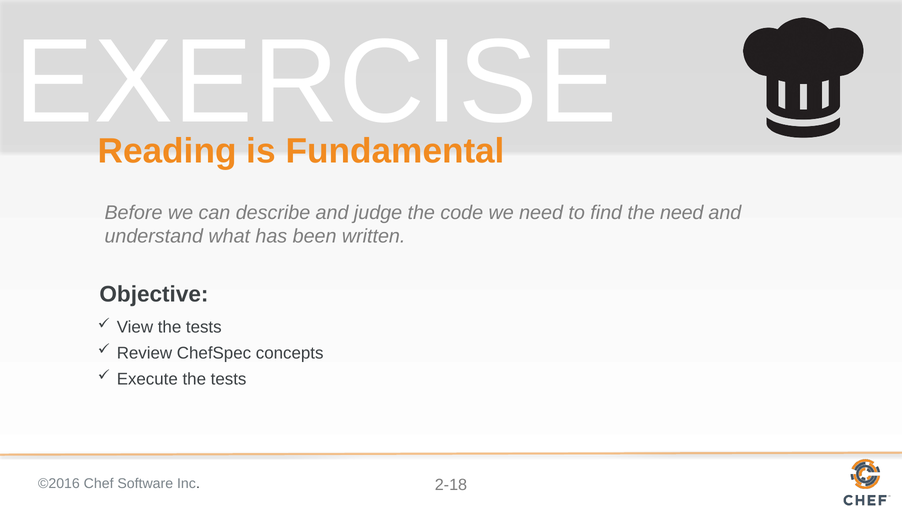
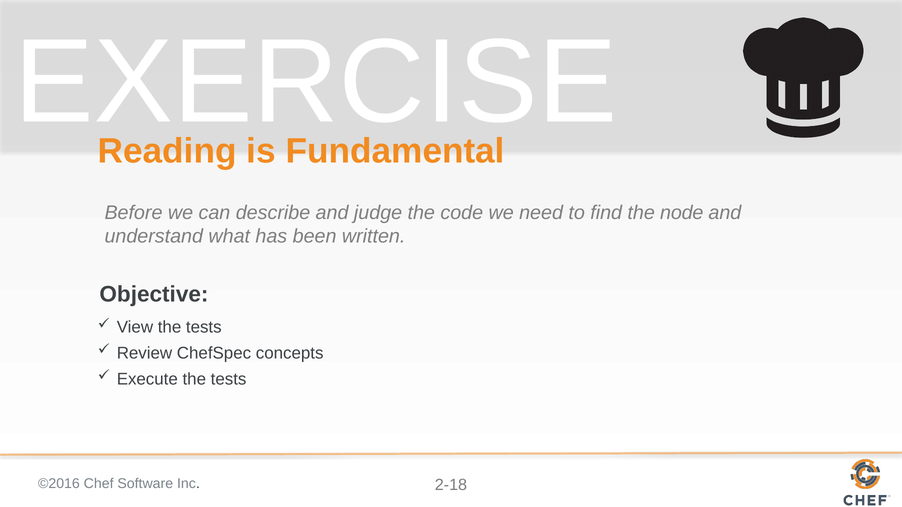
the need: need -> node (682, 213)
